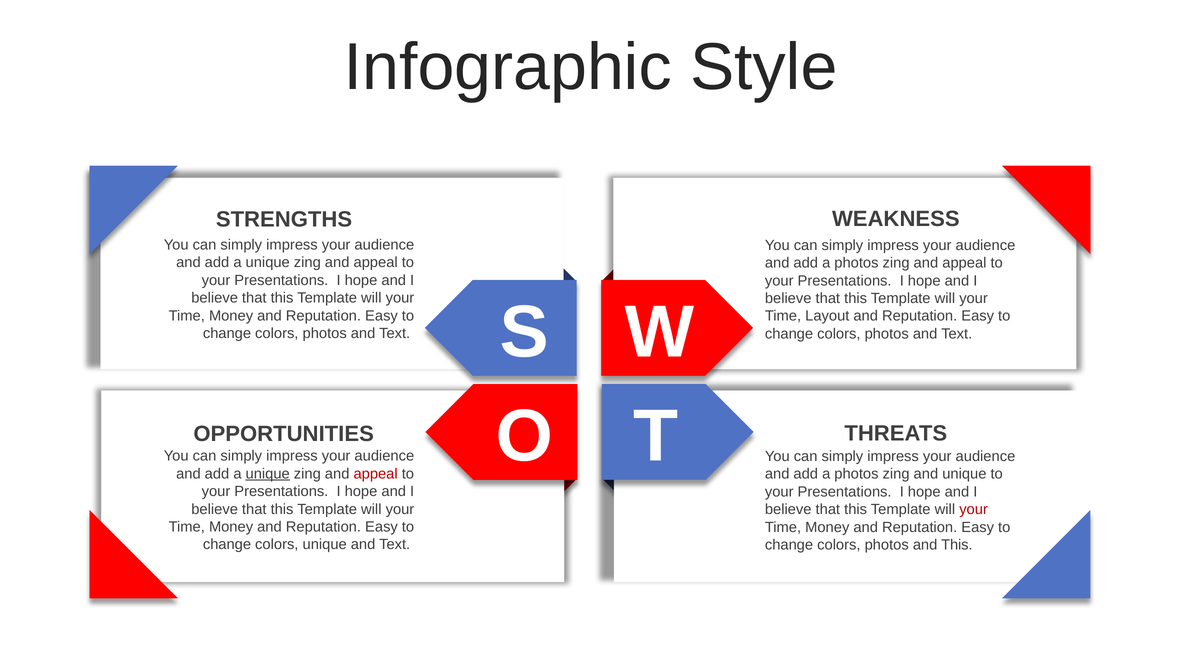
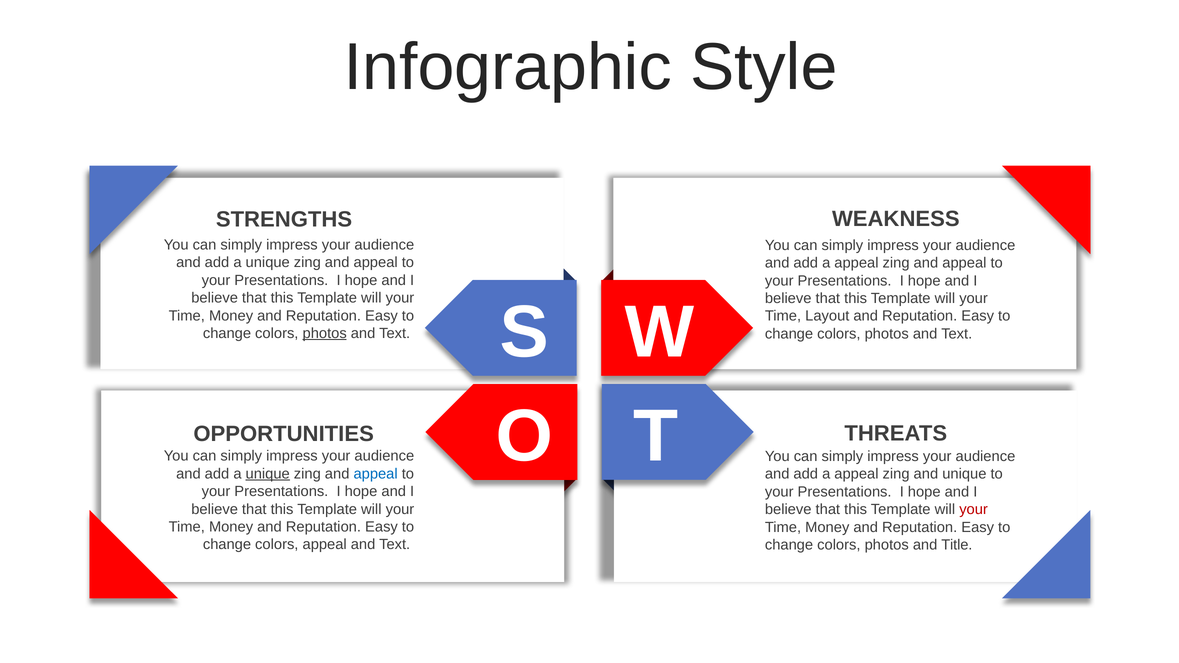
photos: photos -> appeal (856, 263)
photos underline: none -> present (325, 333)
appeal colour: red -> blue (376, 474)
photos: photos -> appeal (856, 474)
colors unique: unique -> appeal (325, 545)
and This: This -> Title (957, 545)
